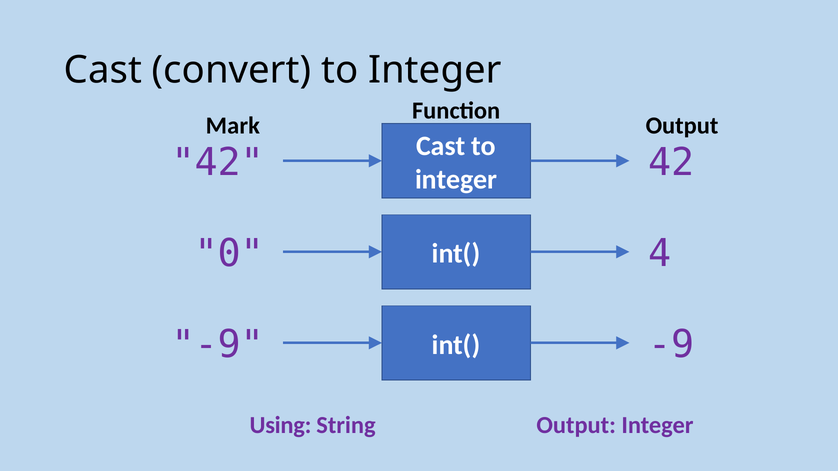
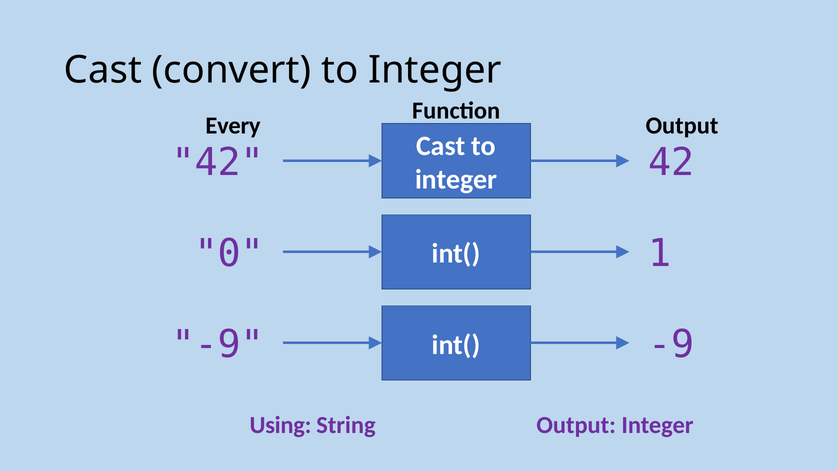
Mark: Mark -> Every (233, 126)
4: 4 -> 1 (660, 254)
